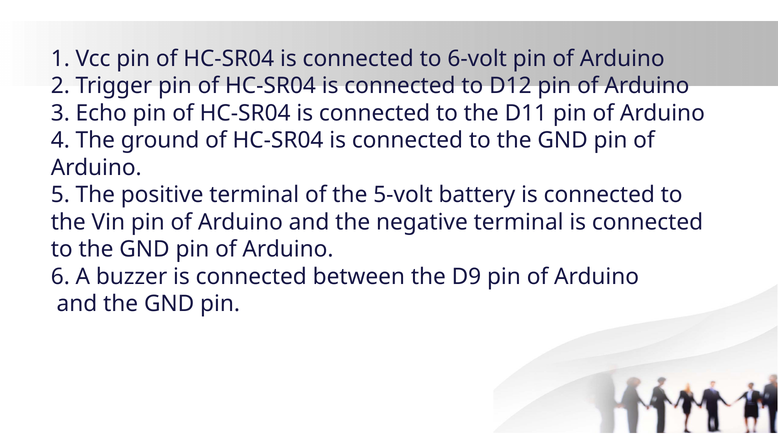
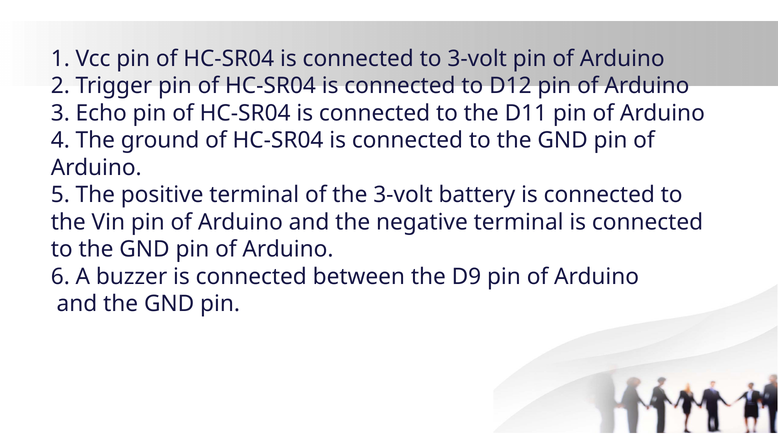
to 6-volt: 6-volt -> 3-volt (477, 59)
the 5-volt: 5-volt -> 3-volt (403, 195)
